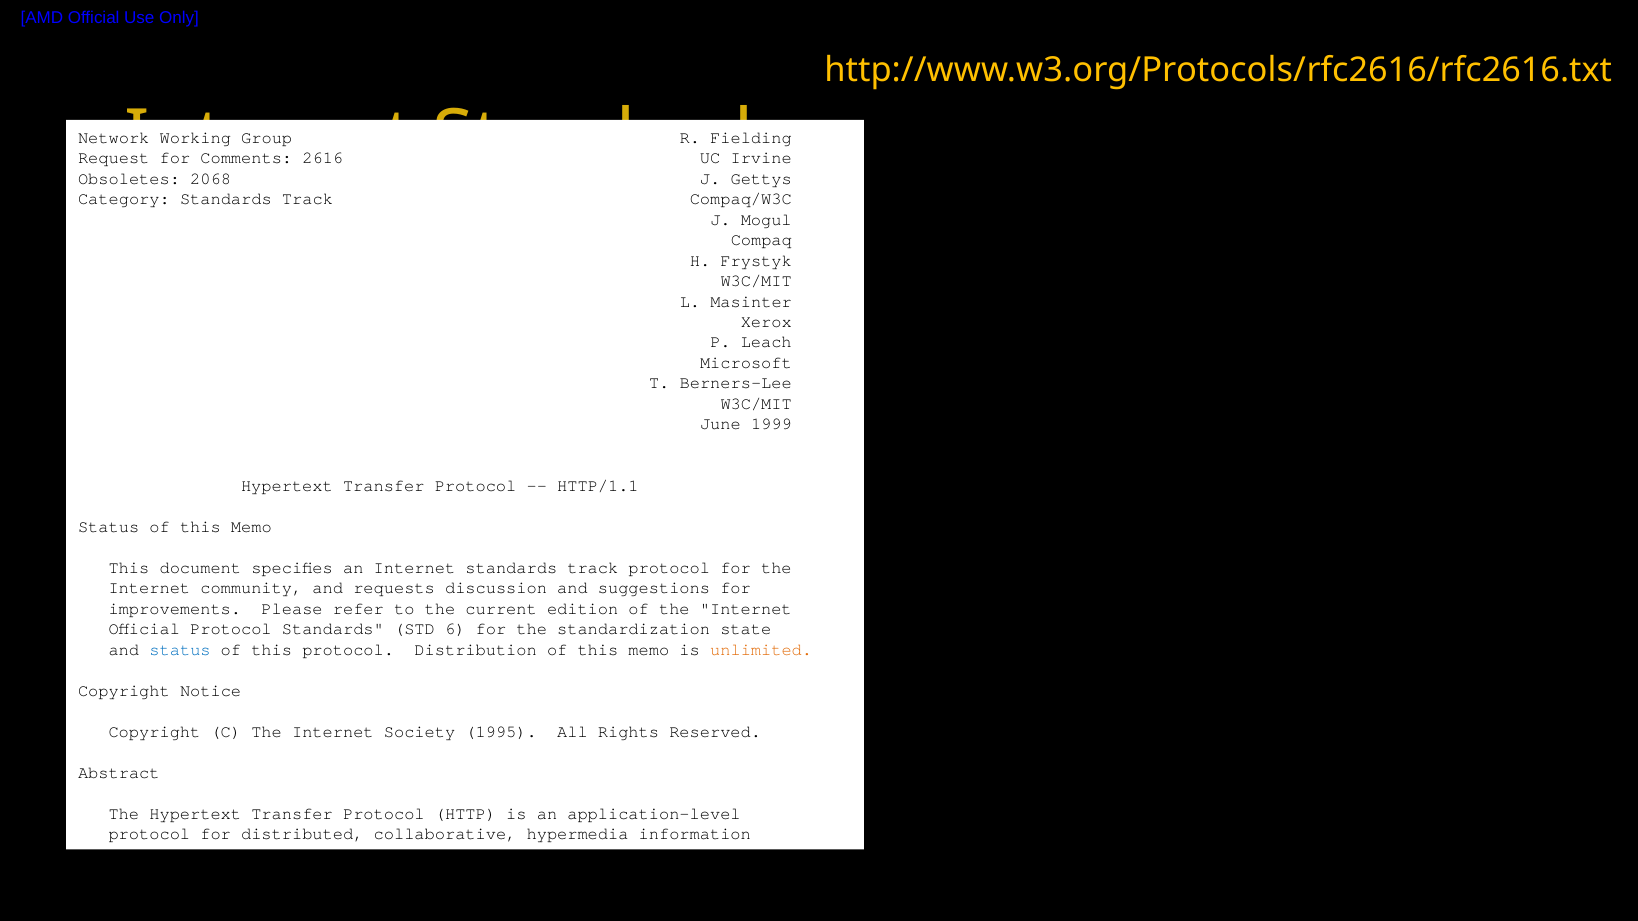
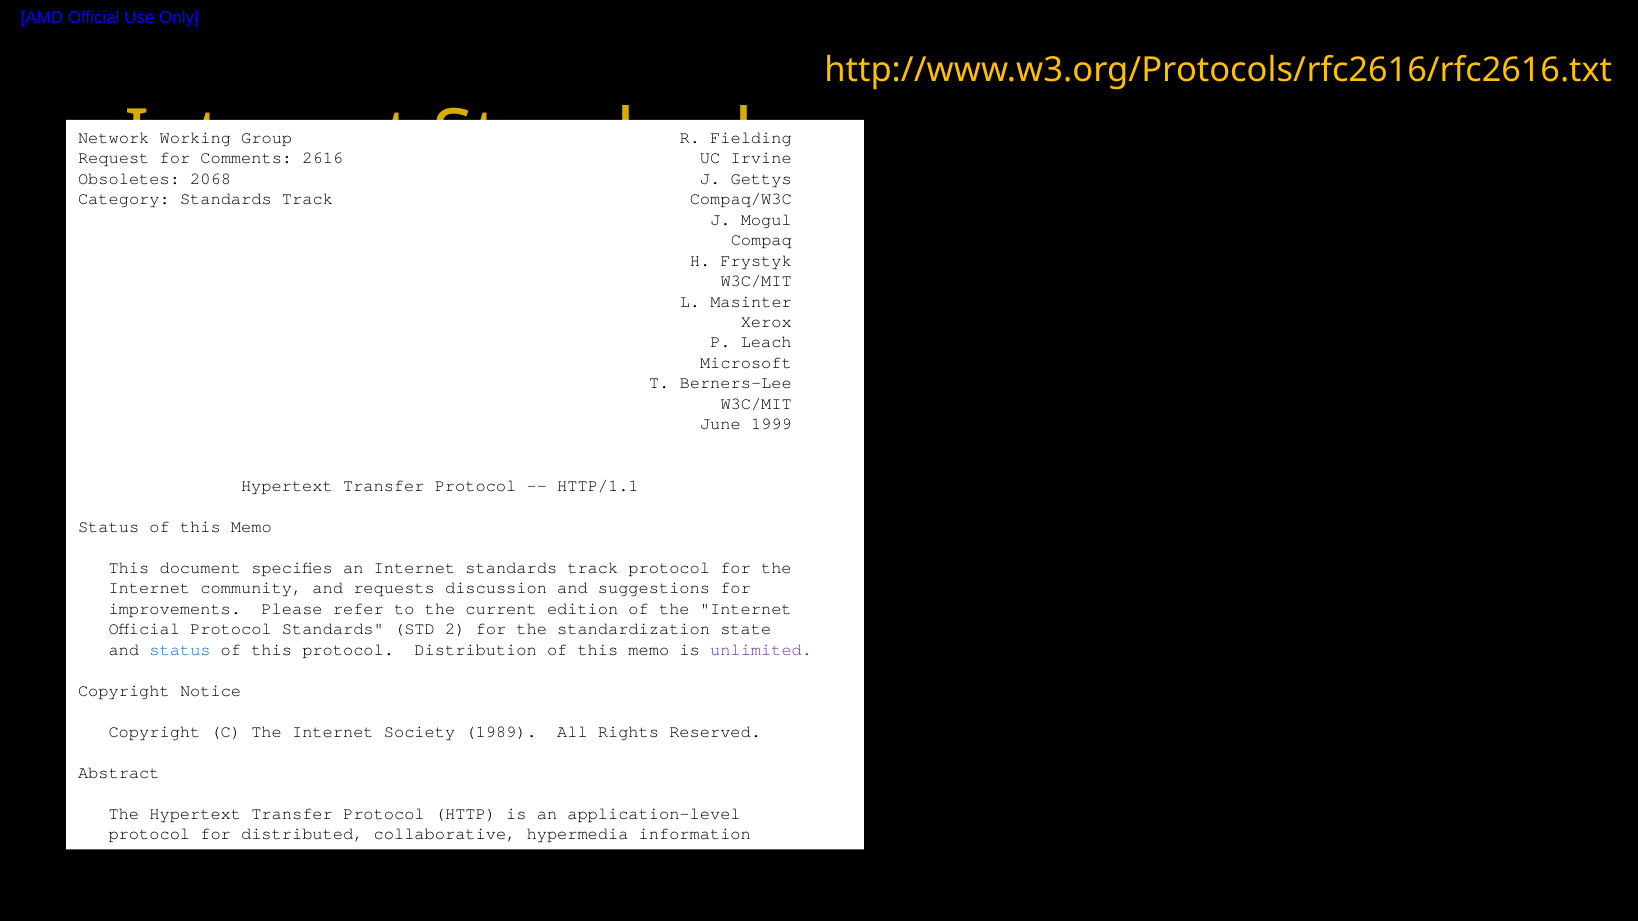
6: 6 -> 2 (455, 630)
unlimited colour: orange -> purple (761, 650)
1995: 1995 -> 1989 (501, 732)
